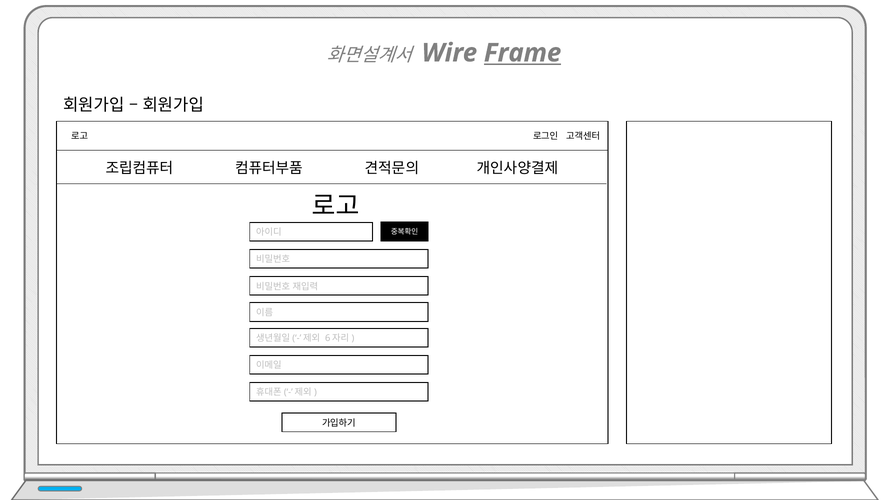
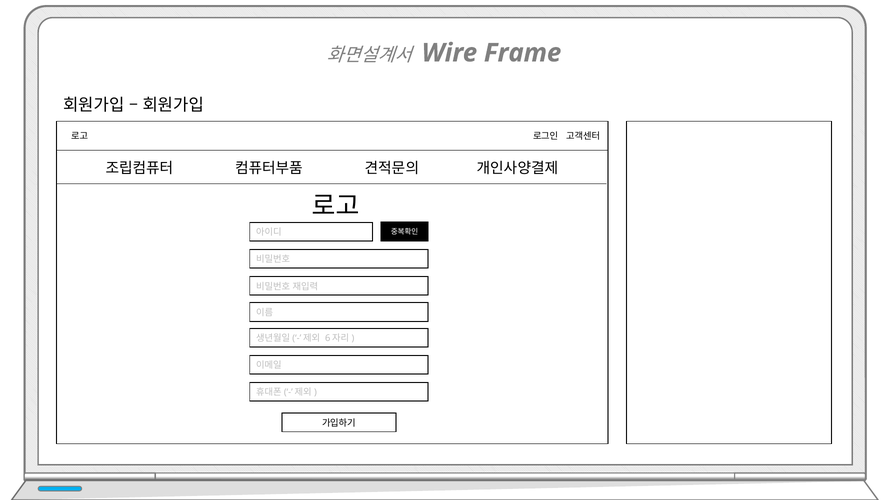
Frame underline: present -> none (523, 53)
